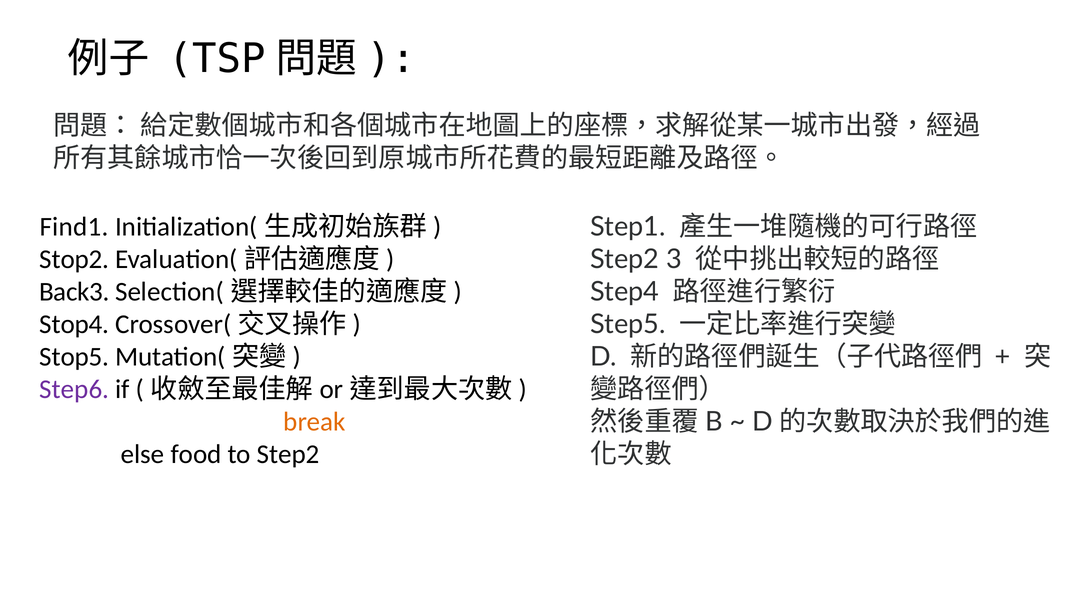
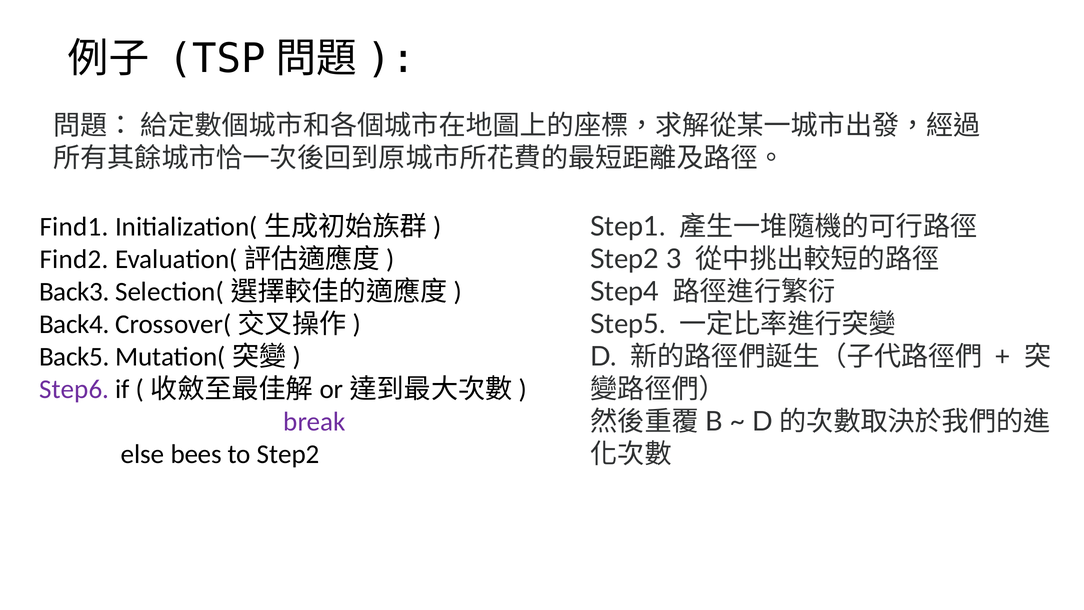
Stop2: Stop2 -> Find2 (74, 259)
Stop4: Stop4 -> Back4 (74, 324)
Stop5: Stop5 -> Back5 (74, 357)
break colour: orange -> purple (314, 422)
food: food -> bees (196, 454)
